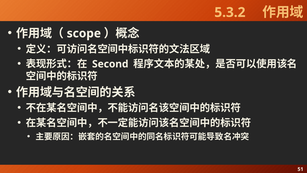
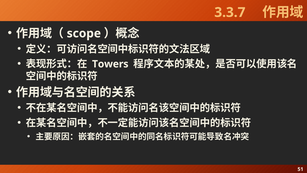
5.3.2: 5.3.2 -> 3.3.7 (230, 12)
Second: Second -> Towers (110, 64)
